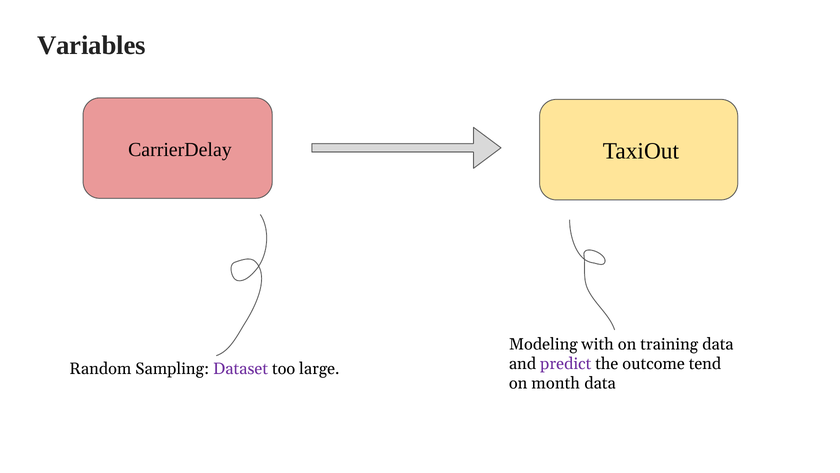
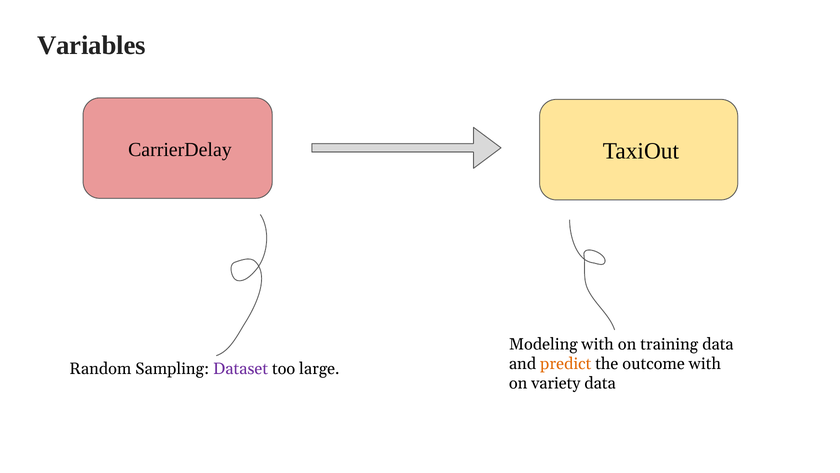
predict colour: purple -> orange (566, 364)
outcome tend: tend -> with (705, 364)
month: month -> variety (556, 383)
